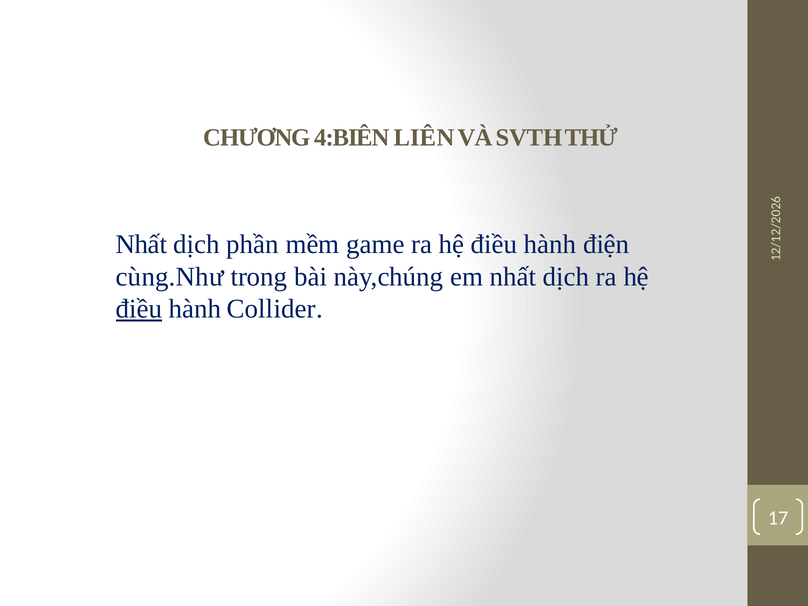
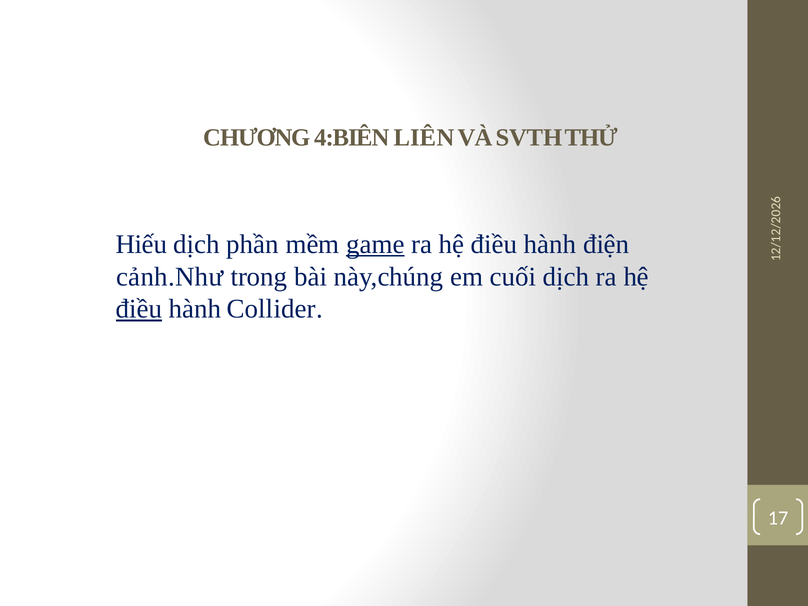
Nhất: Nhất -> Hiếu (141, 244)
game underline: none -> present (375, 244)
cùng.Như: cùng.Như -> cảnh.Như (170, 277)
em nhất: nhất -> cuối (513, 277)
